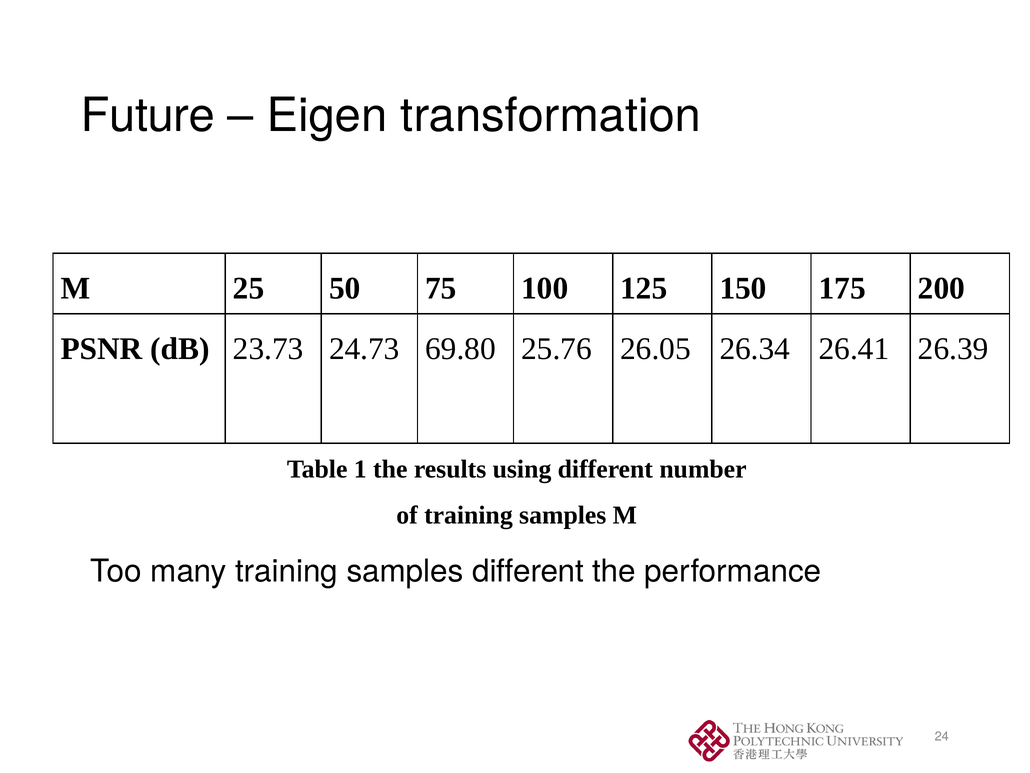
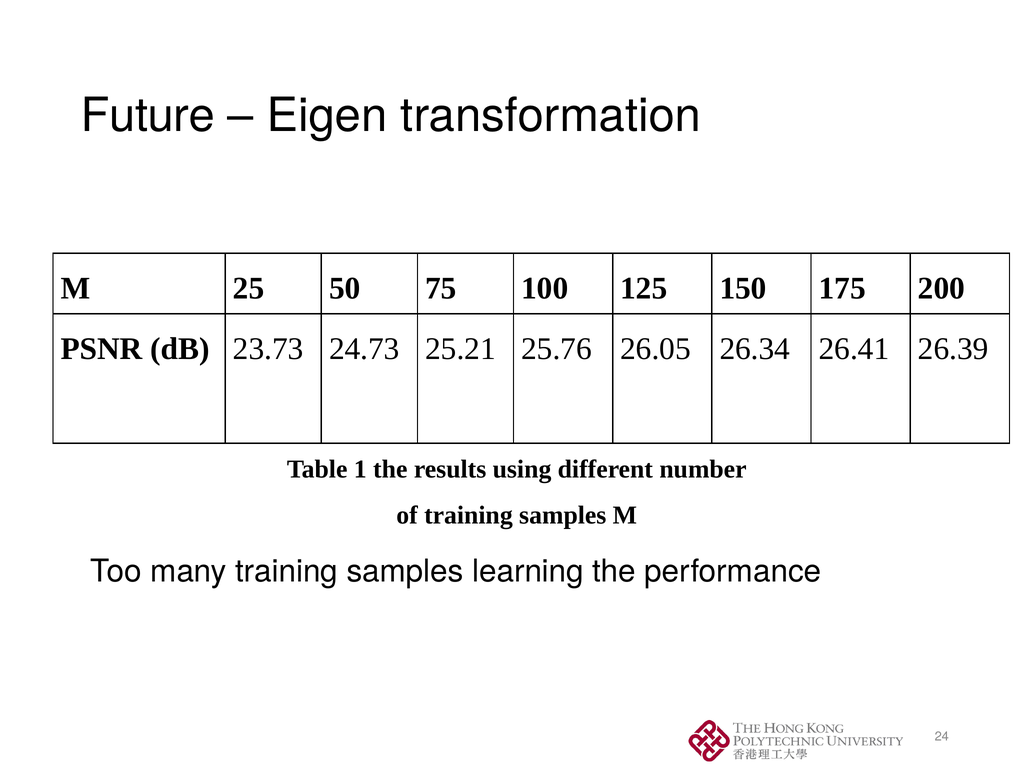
69.80: 69.80 -> 25.21 (460, 349)
samples different: different -> learning (528, 571)
